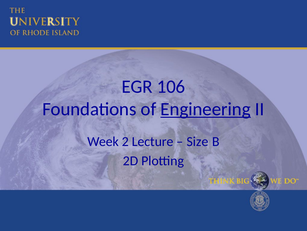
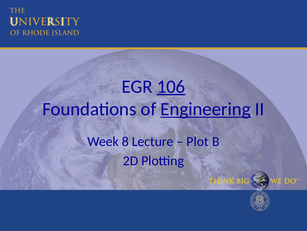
106 underline: none -> present (171, 86)
2: 2 -> 8 (125, 141)
Size: Size -> Plot (198, 141)
